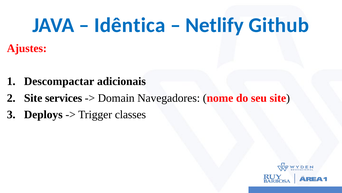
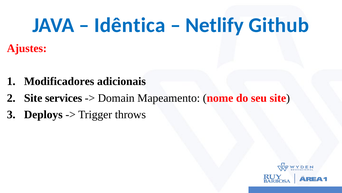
Descompactar: Descompactar -> Modificadores (59, 81)
Navegadores: Navegadores -> Mapeamento (169, 98)
classes: classes -> throws (130, 114)
